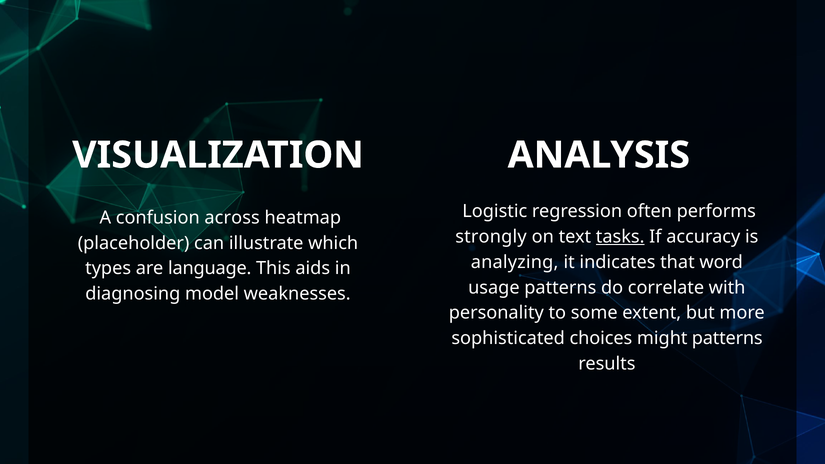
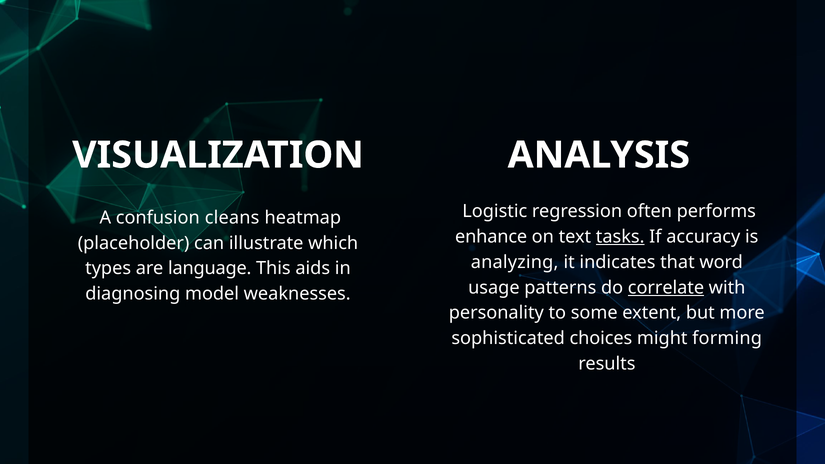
across: across -> cleans (232, 218)
strongly: strongly -> enhance (491, 237)
correlate underline: none -> present (666, 288)
might patterns: patterns -> forming (727, 338)
